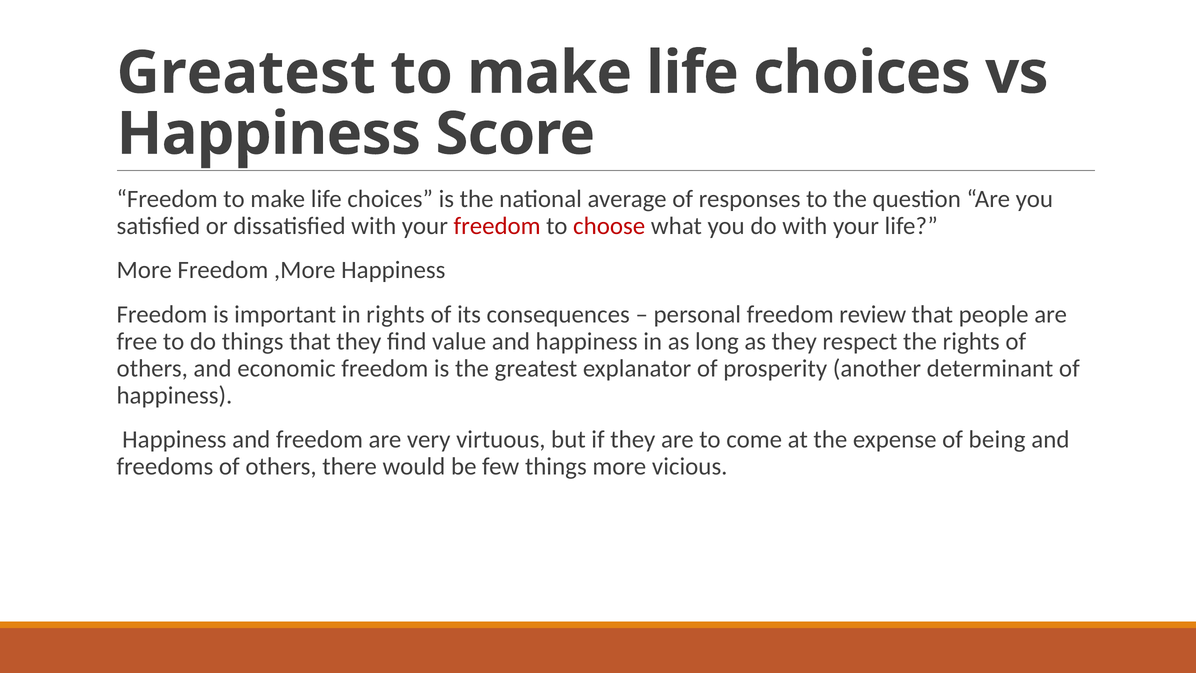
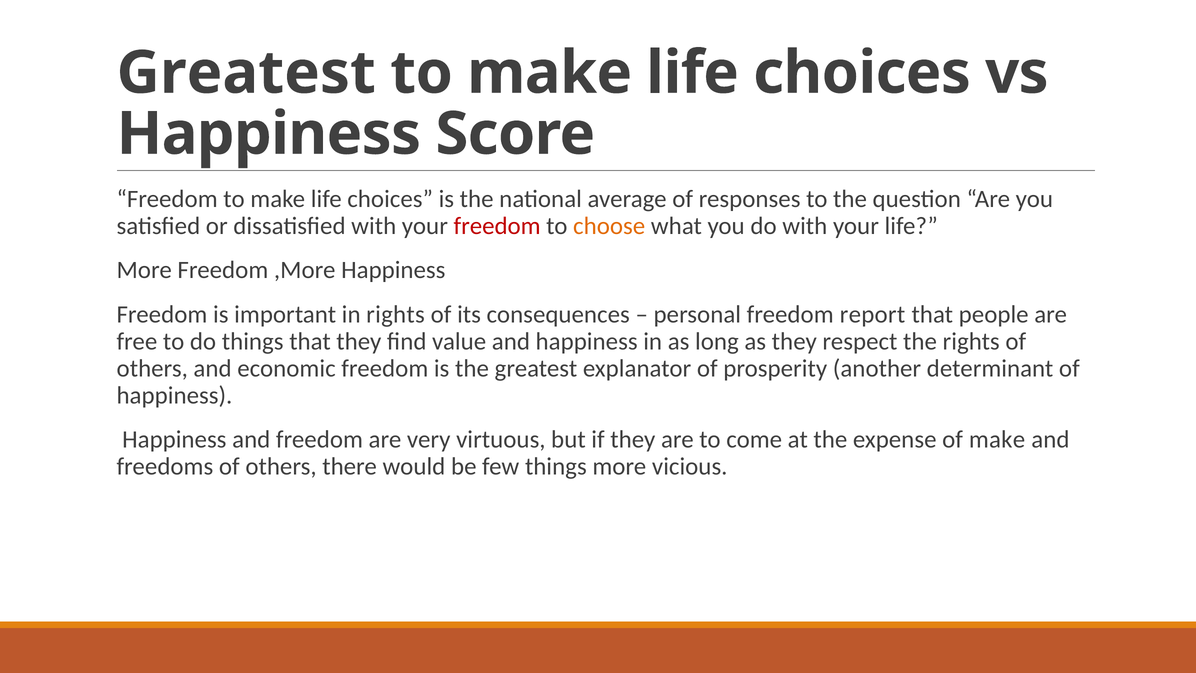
choose colour: red -> orange (609, 226)
review: review -> report (872, 314)
of being: being -> make (997, 440)
